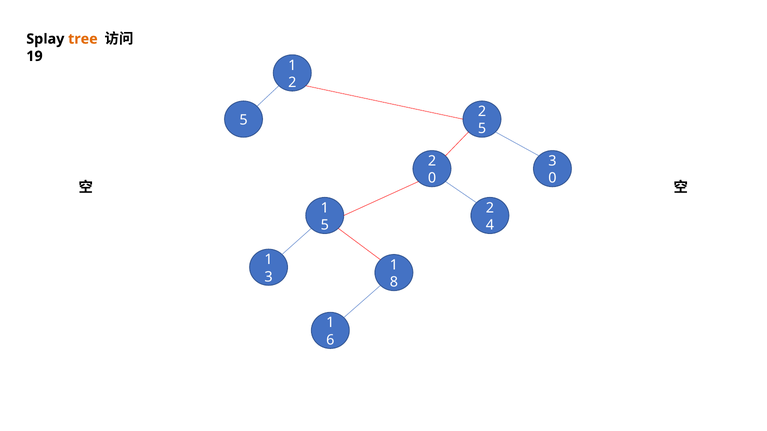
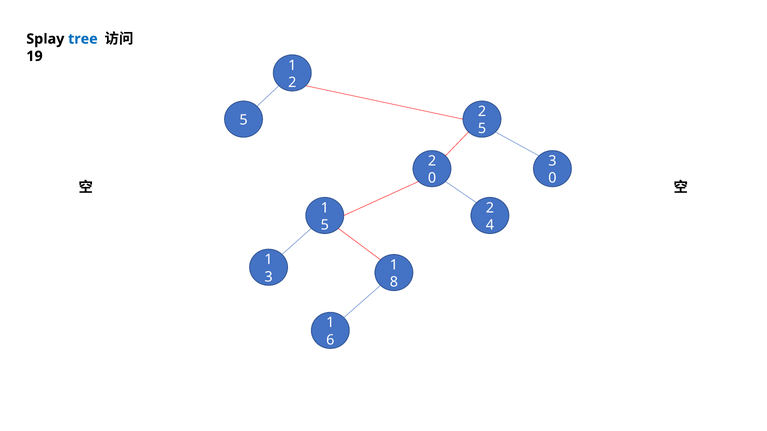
tree colour: orange -> blue (83, 39)
